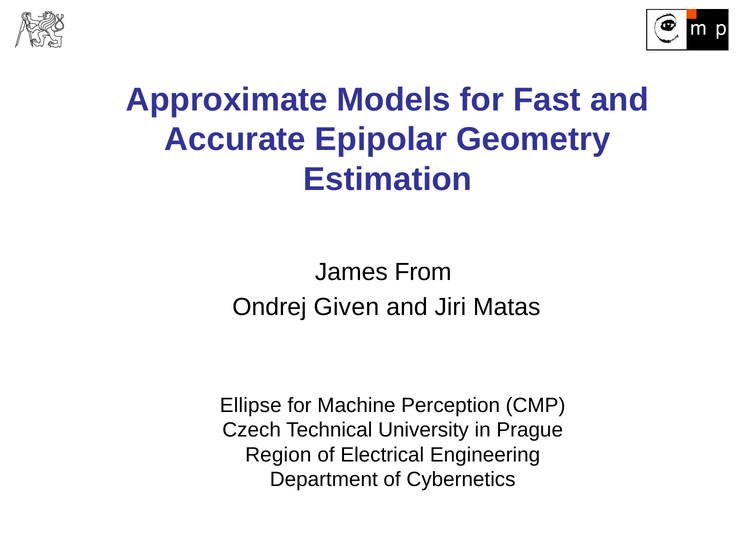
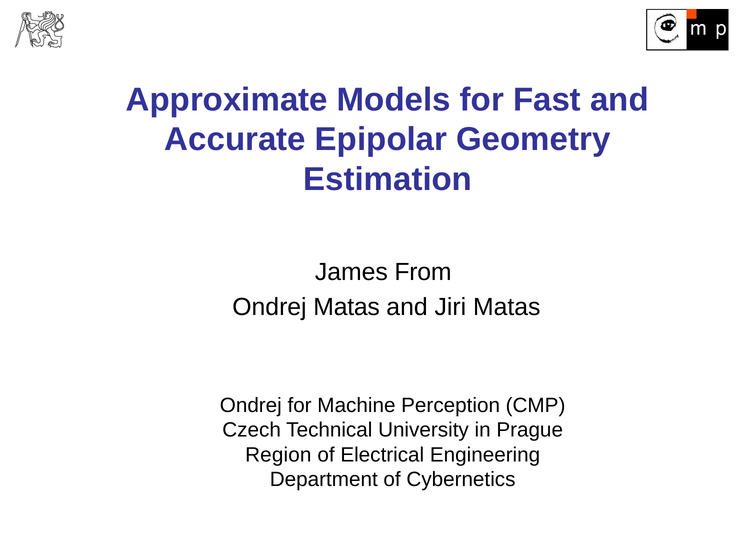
Ondrej Given: Given -> Matas (347, 307)
Ellipse: Ellipse -> Ondrej (251, 405)
